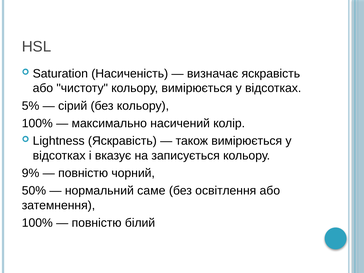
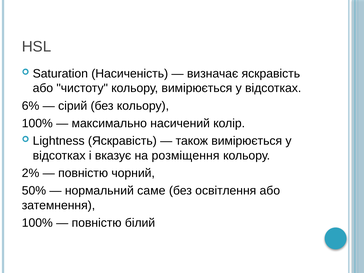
5%: 5% -> 6% (31, 106)
записується: записується -> розміщення (186, 156)
9%: 9% -> 2% (31, 173)
